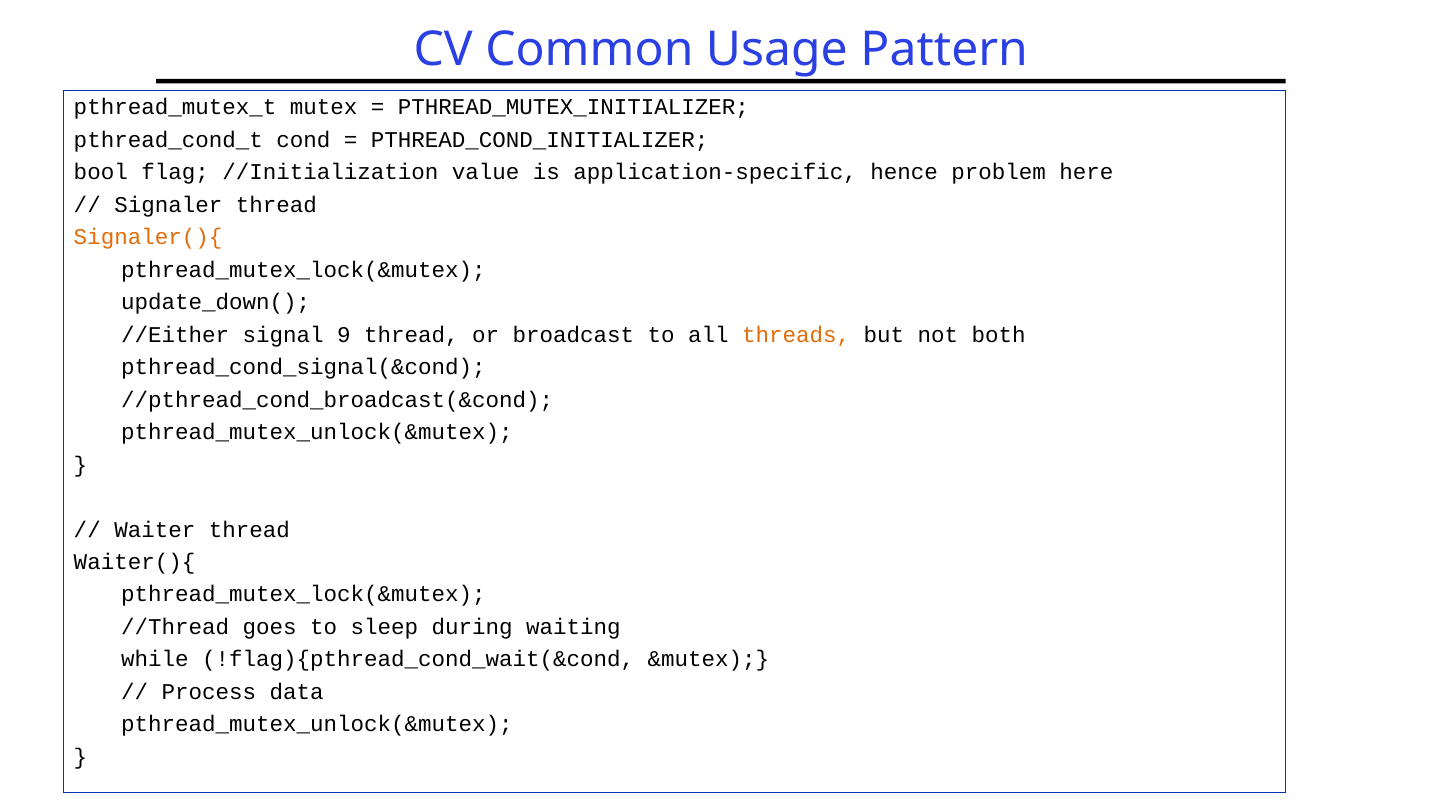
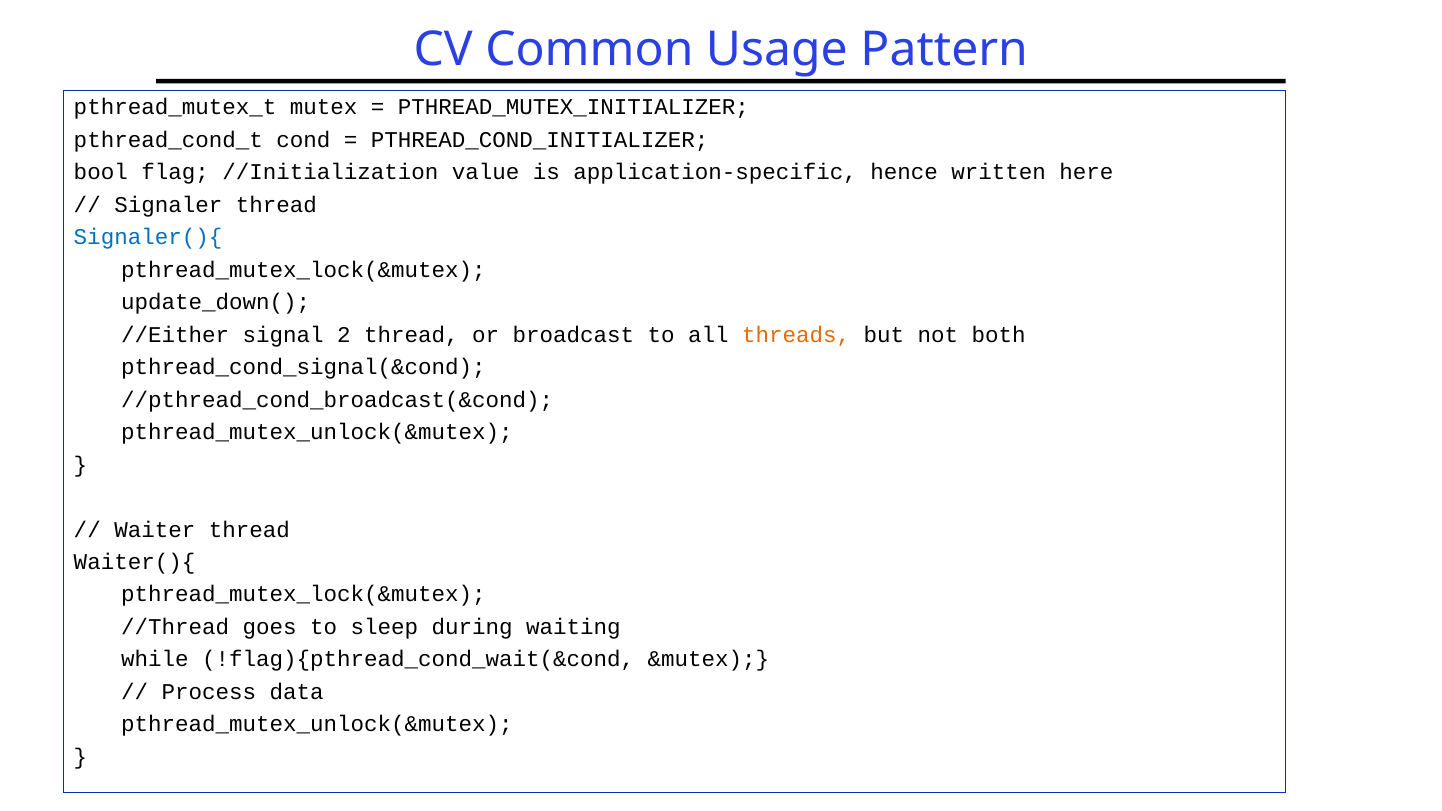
problem: problem -> written (999, 172)
Signaler(){ colour: orange -> blue (148, 237)
9: 9 -> 2 (344, 335)
